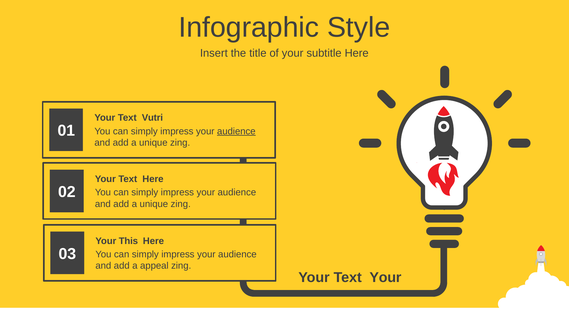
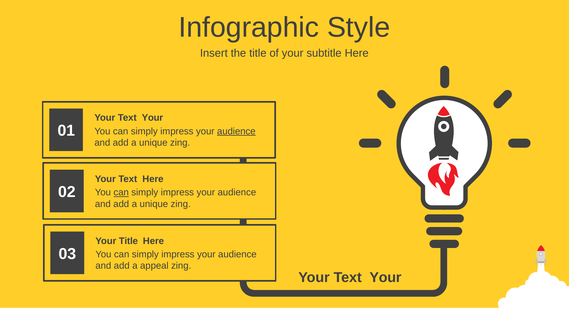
Vutri: Vutri -> Your (152, 118)
can underline: none -> present (121, 193)
Your This: This -> Title (128, 241)
